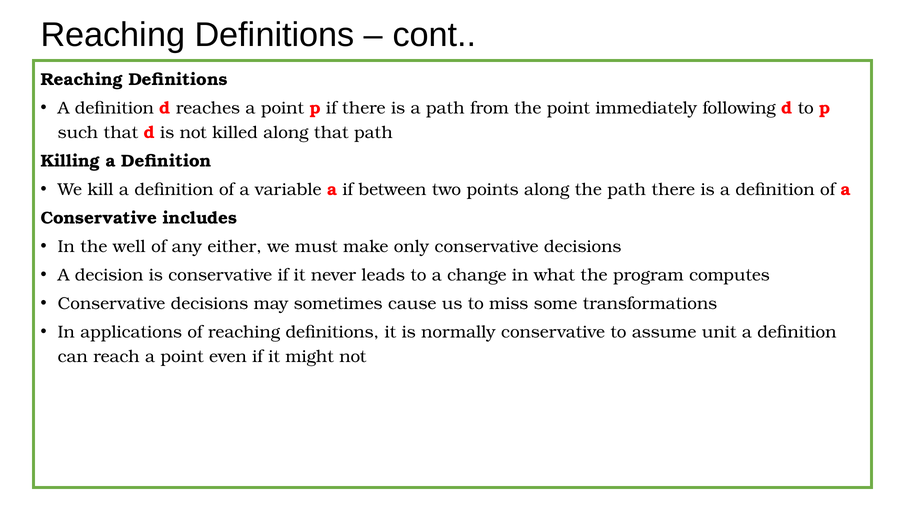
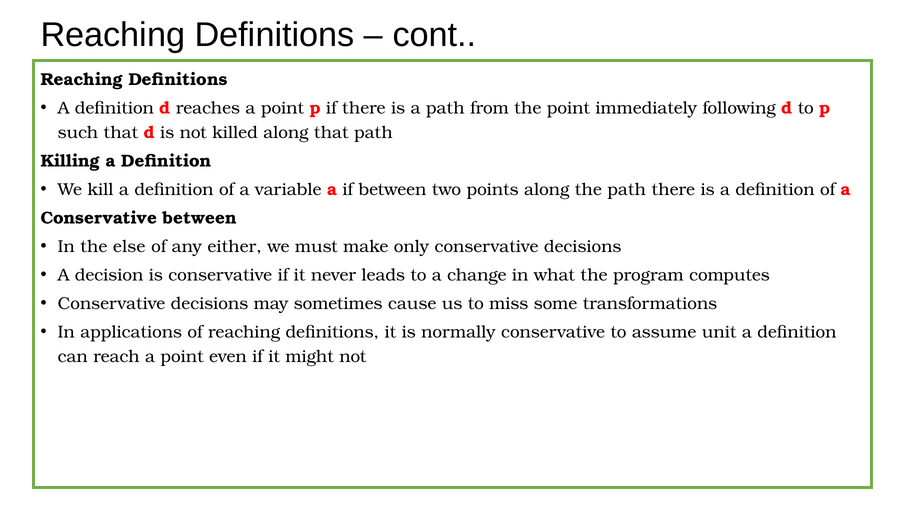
Conservative includes: includes -> between (200, 218)
well: well -> else (129, 247)
